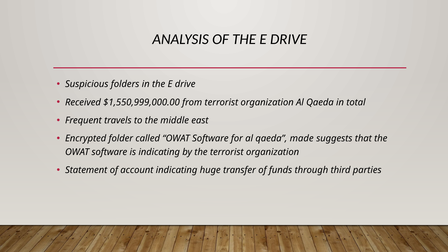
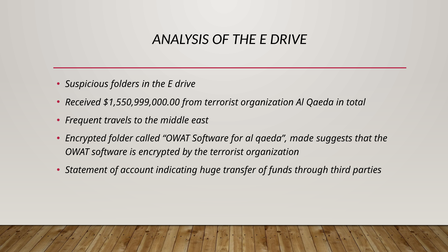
is indicating: indicating -> encrypted (159, 152)
